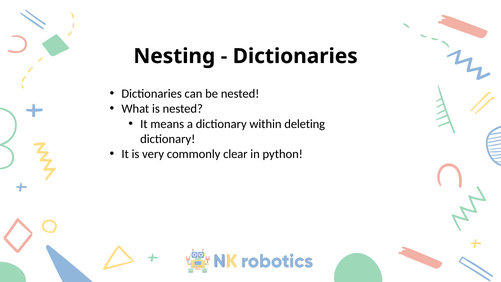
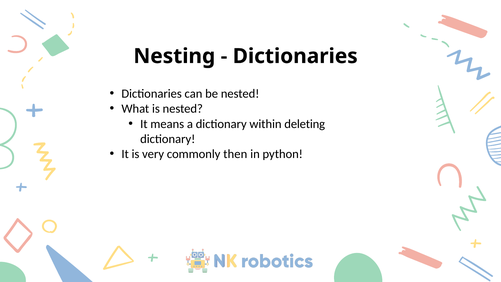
clear: clear -> then (235, 154)
